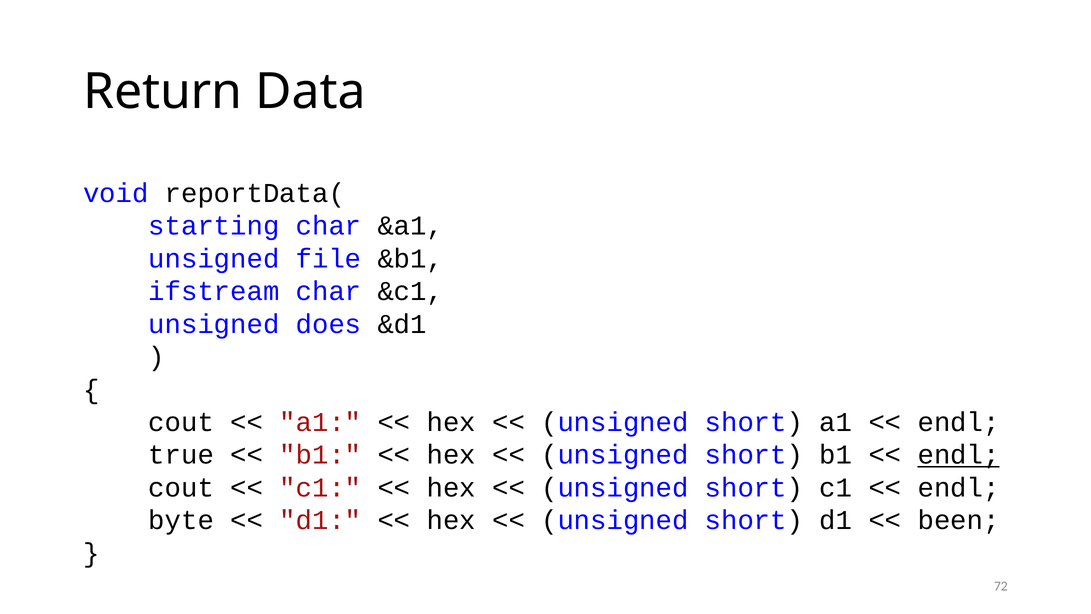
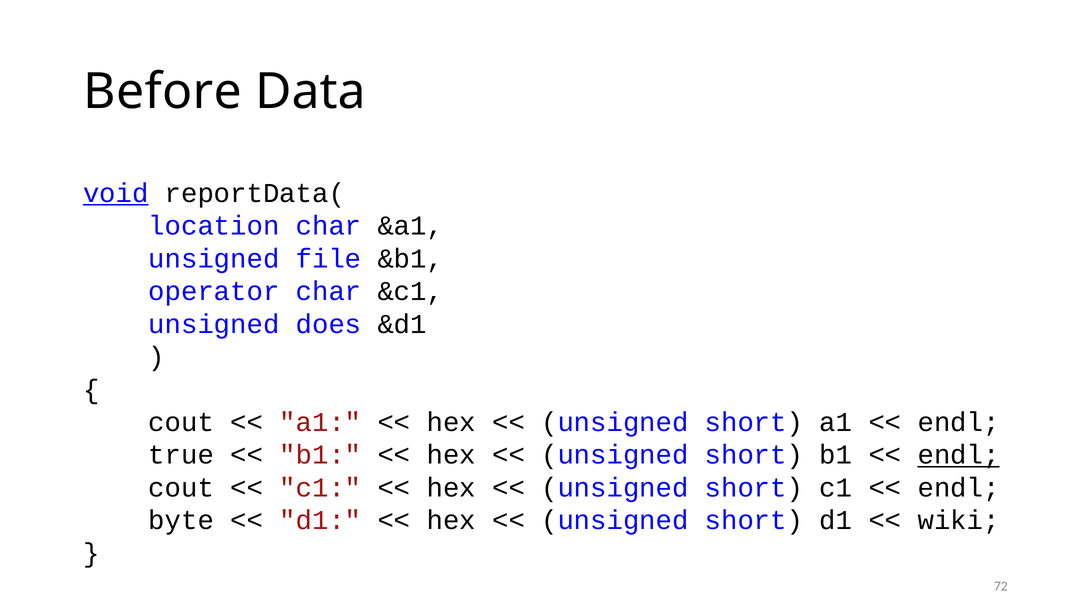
Return: Return -> Before (162, 92)
void underline: none -> present (116, 193)
starting: starting -> location (214, 226)
ifstream: ifstream -> operator (214, 291)
been: been -> wiki (959, 520)
